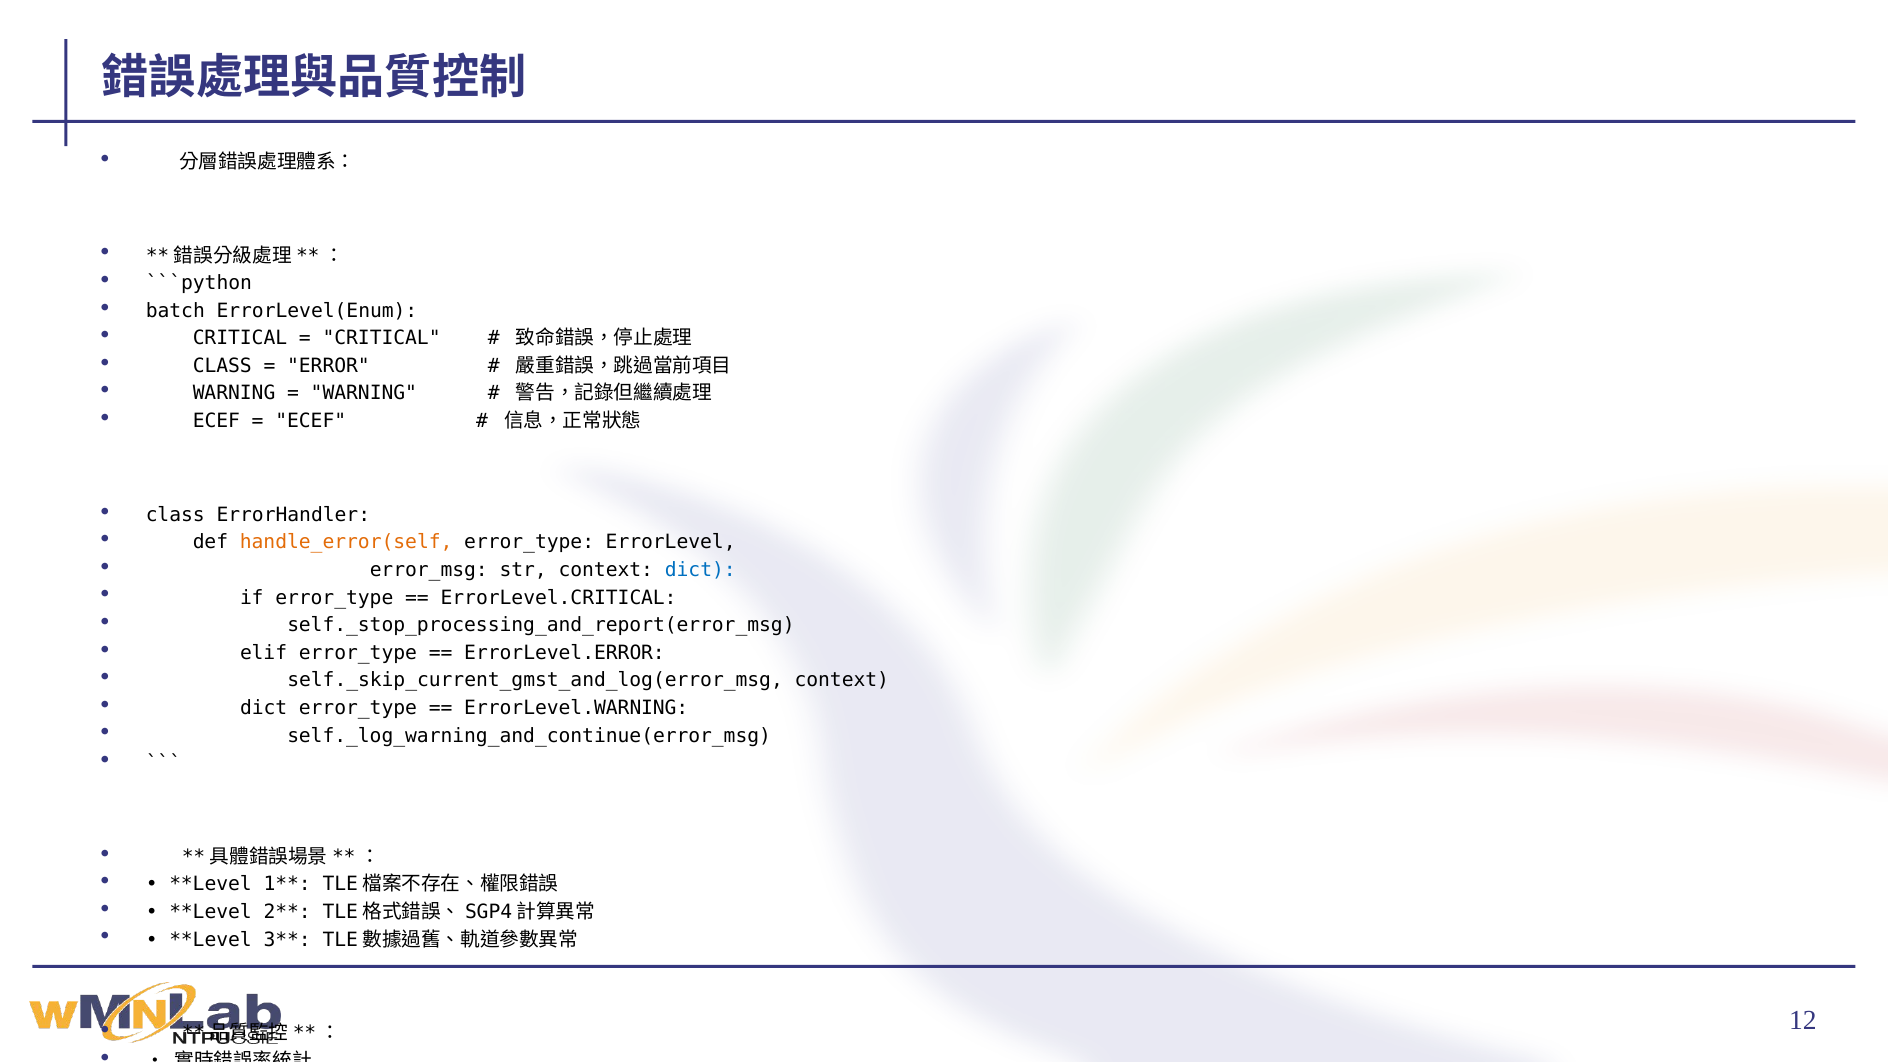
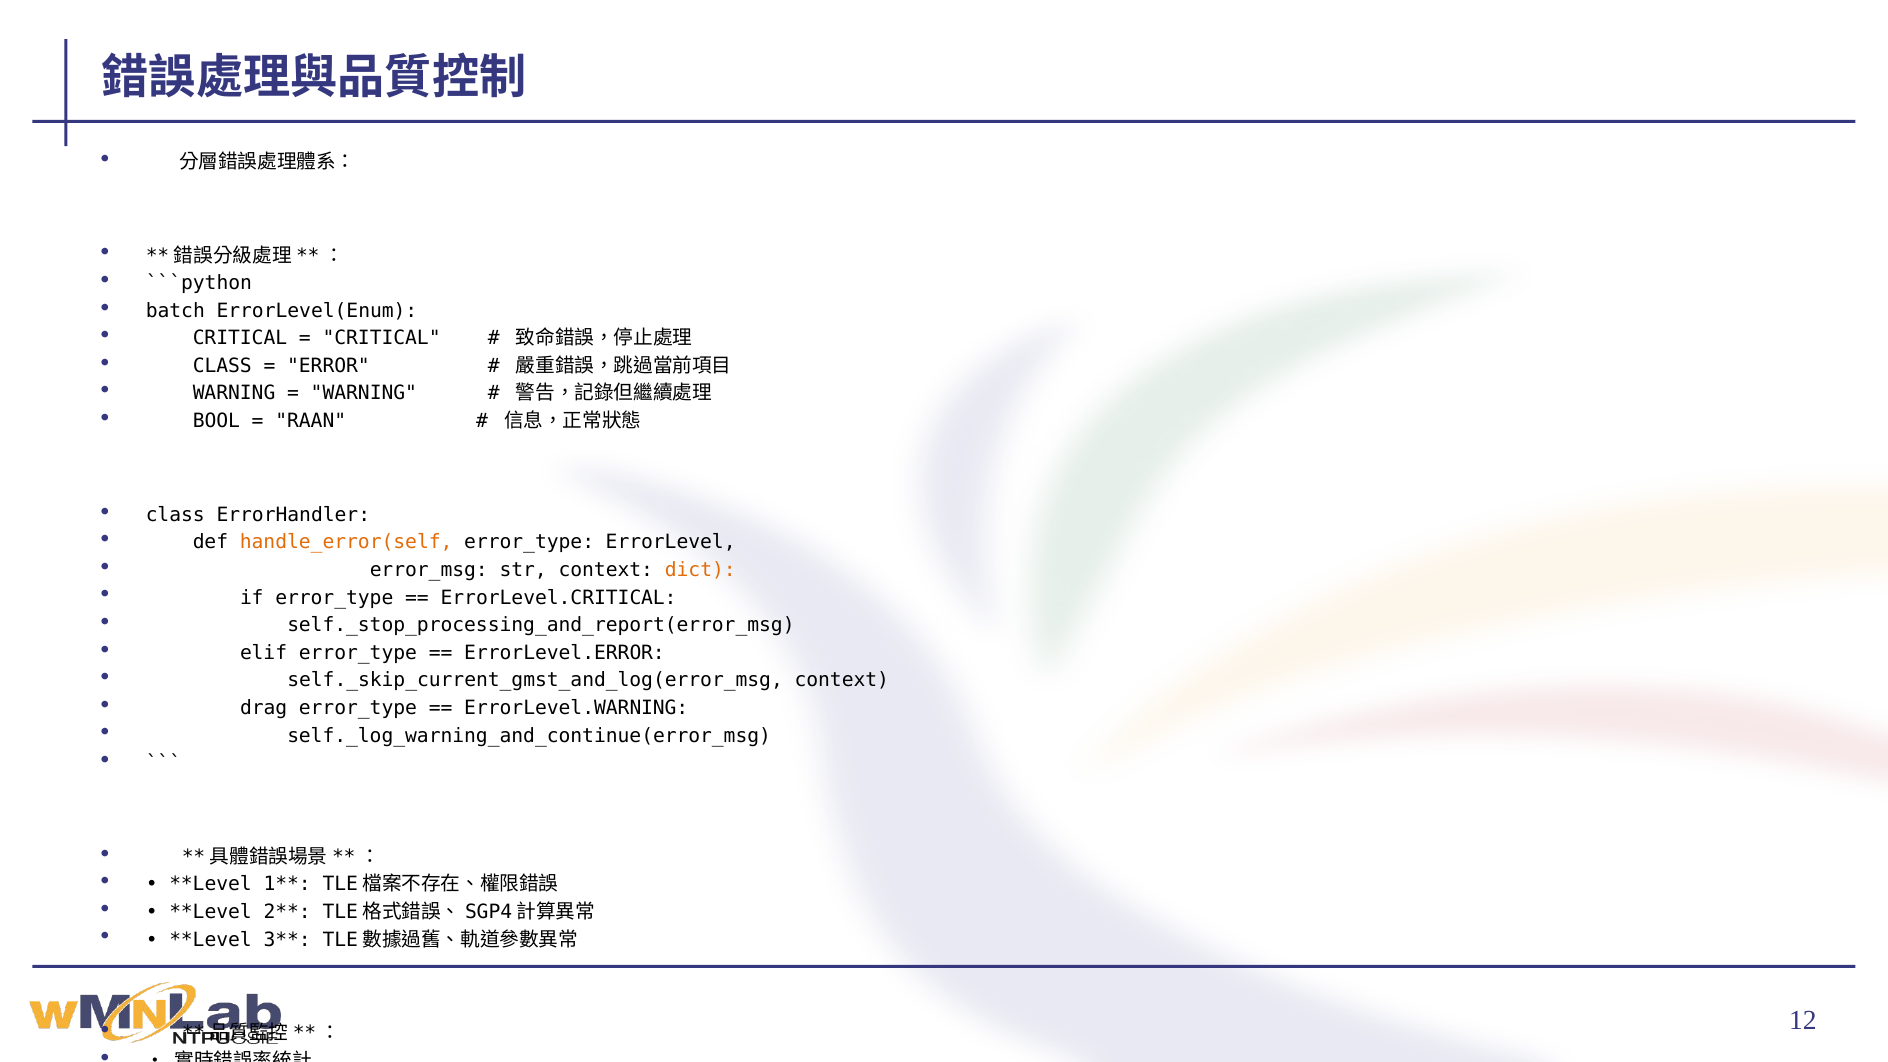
ECEF: ECEF -> BOOL (216, 421)
ECEF: ECEF -> RAAN (311, 421)
dict colour: blue -> orange (700, 570)
dict: dict -> drag (264, 708)
